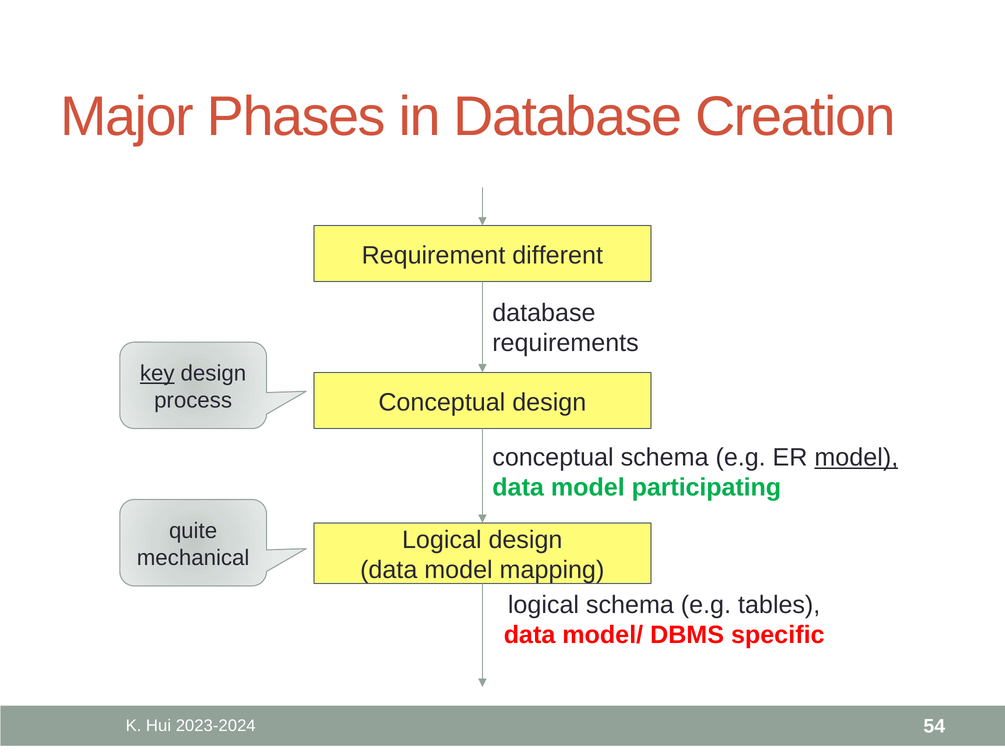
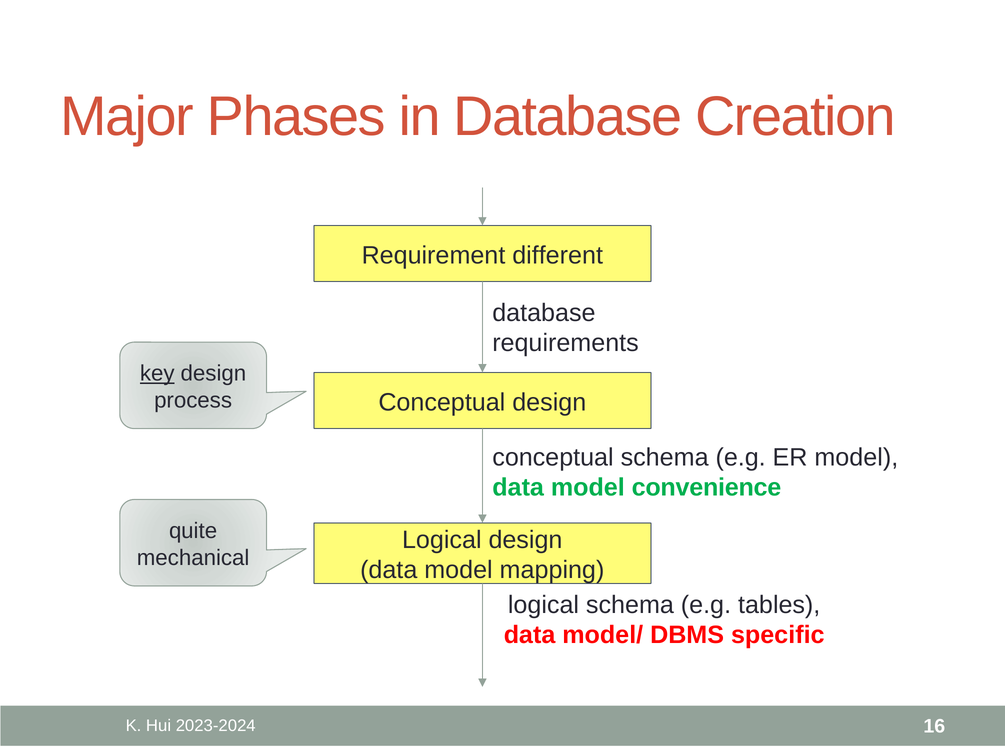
model underline: present -> none (856, 457)
participating: participating -> convenience (706, 488)
54: 54 -> 16 (934, 726)
